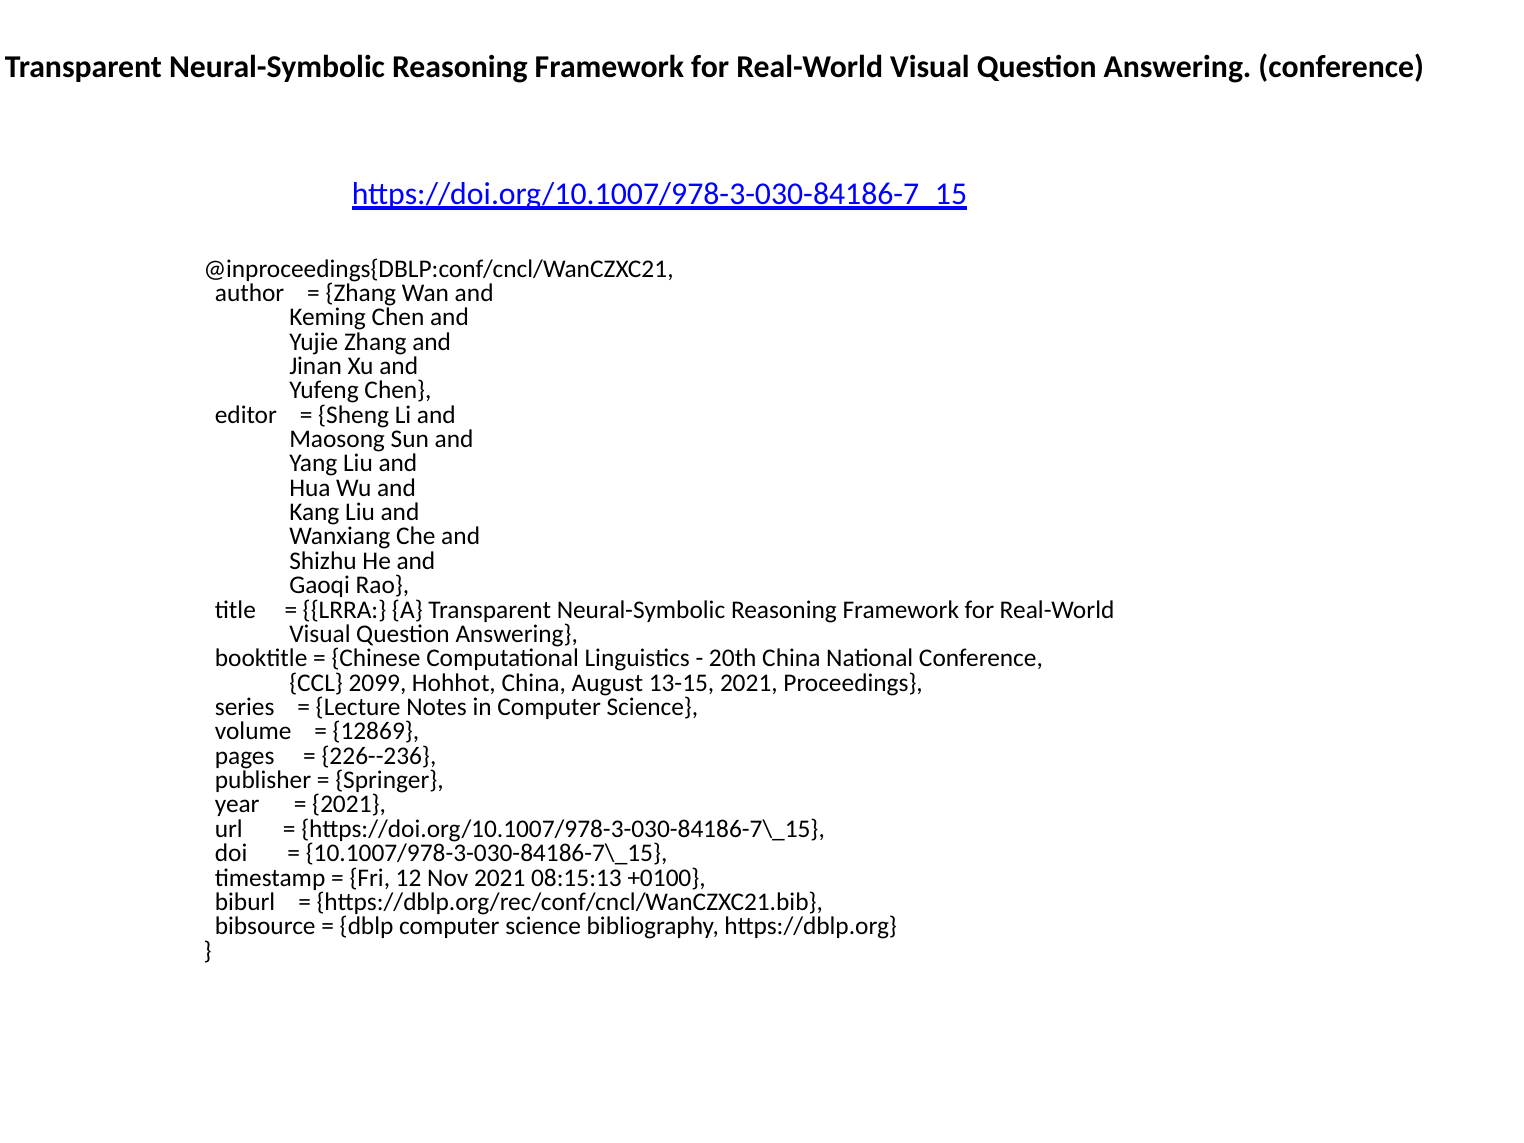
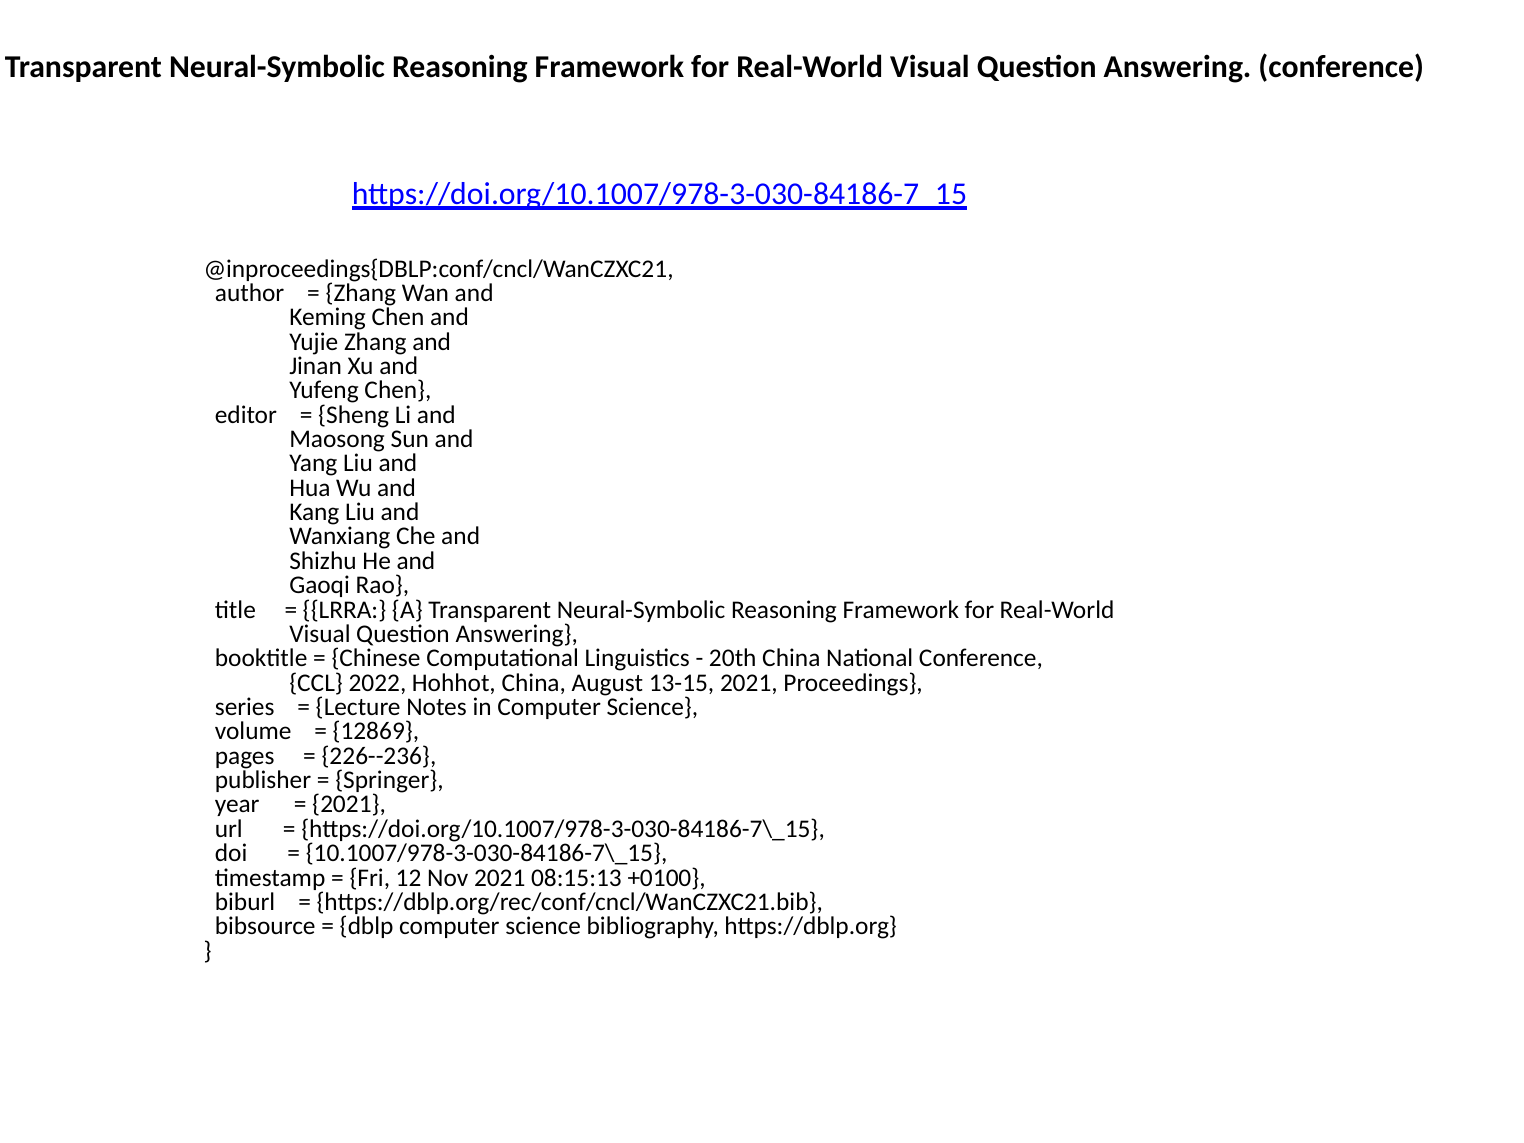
2099: 2099 -> 2022 (377, 683)
